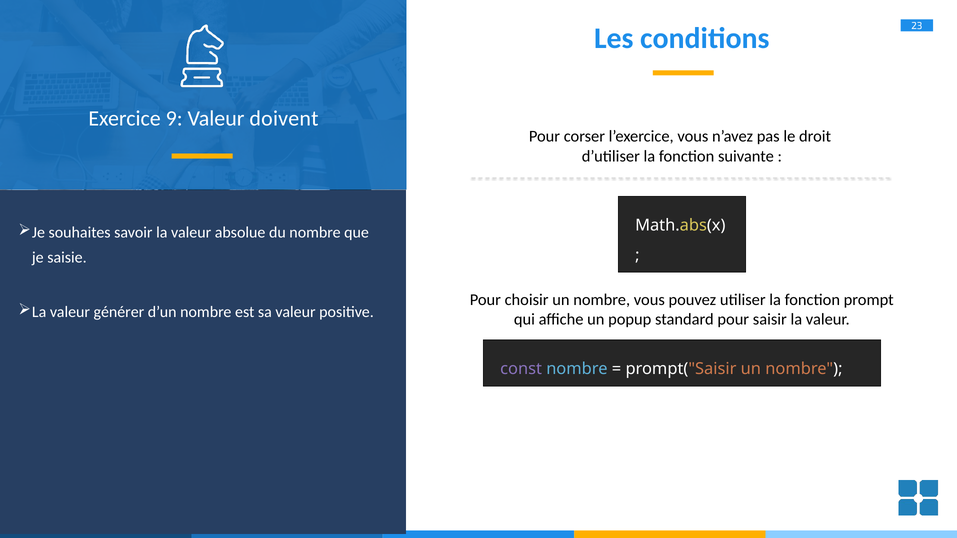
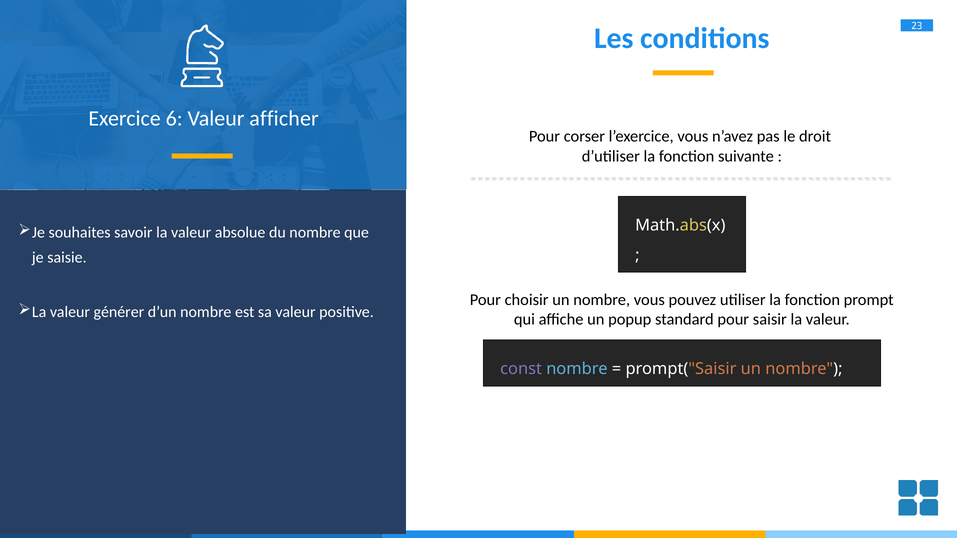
9: 9 -> 6 (174, 118)
doivent: doivent -> afficher (284, 118)
